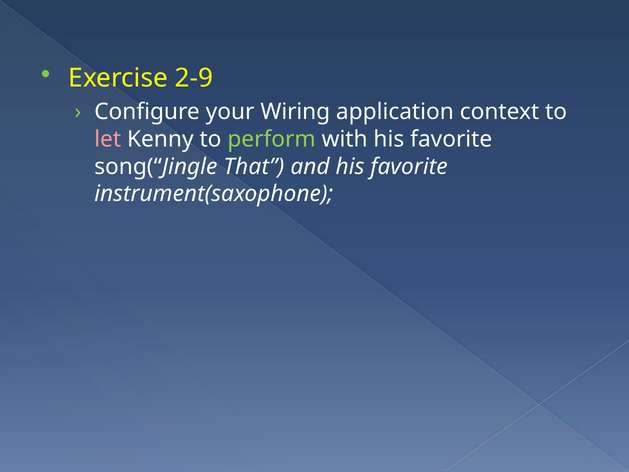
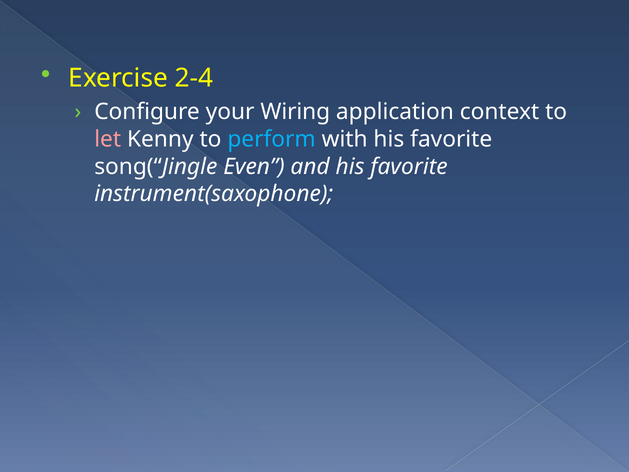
2-9: 2-9 -> 2-4 (194, 78)
perform colour: light green -> light blue (272, 139)
That: That -> Even (254, 166)
